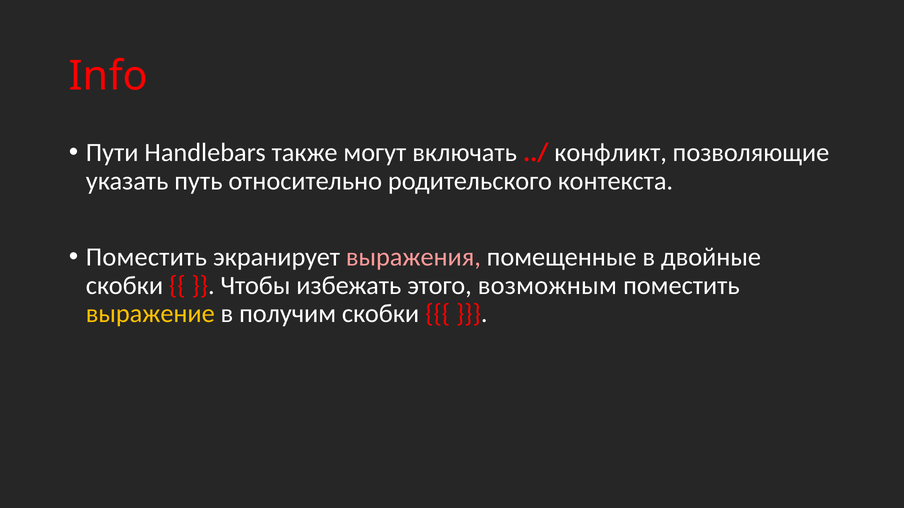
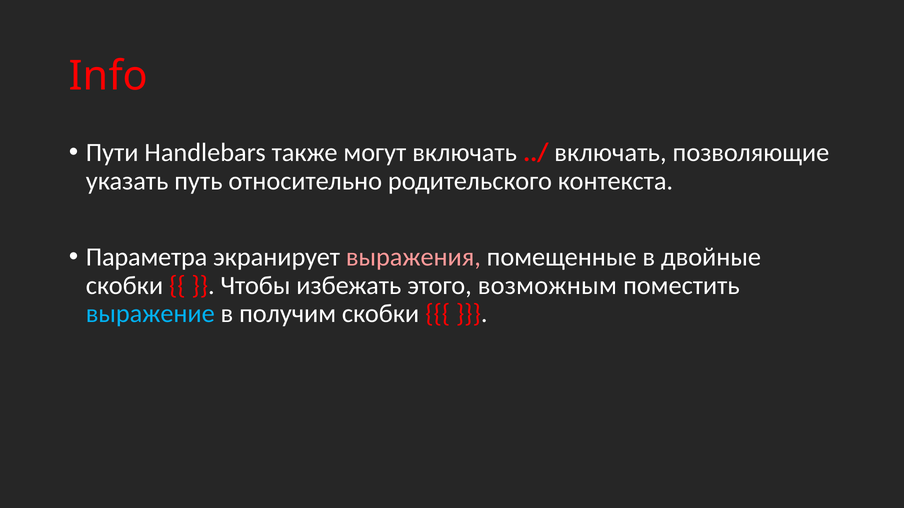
конфликт: конфликт -> включать (611, 153)
Поместить: Поместить -> Параметра (147, 257)
выражение colour: yellow -> light blue (150, 314)
